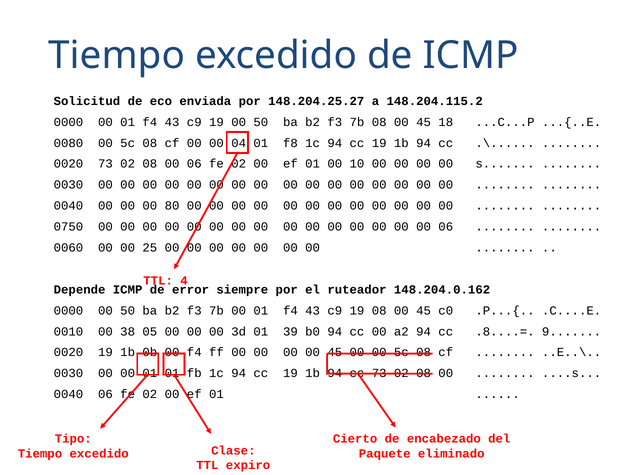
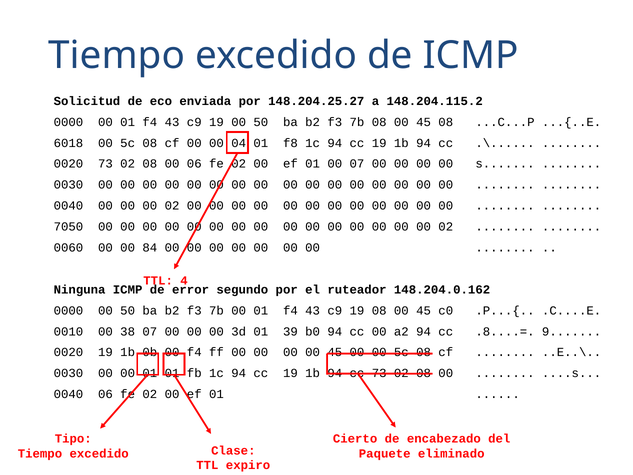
45 18: 18 -> 08 (446, 122)
0080: 0080 -> 6018 (68, 143)
00 10: 10 -> 07 (357, 164)
80: 80 -> 02 (172, 206)
0750: 0750 -> 7050 (68, 227)
06: 06 -> 02 (446, 227)
25: 25 -> 84 (150, 248)
Depende: Depende -> Ninguna (80, 289)
siempre: siempre -> segundo (242, 289)
38 05: 05 -> 07 (150, 331)
